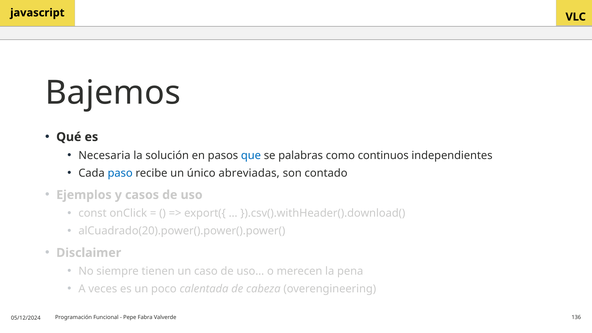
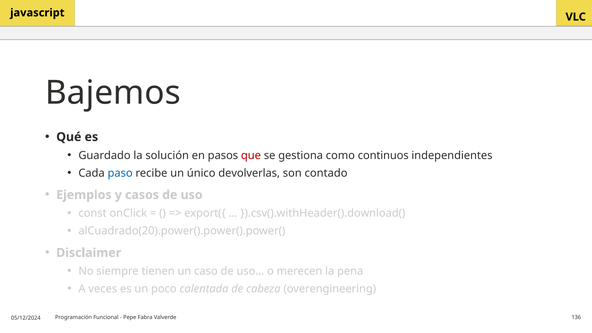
Necesaria: Necesaria -> Guardado (105, 155)
que colour: blue -> red (251, 155)
palabras: palabras -> gestiona (301, 155)
abreviadas: abreviadas -> devolverlas (249, 173)
